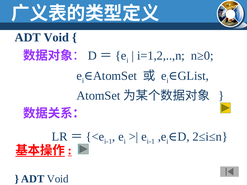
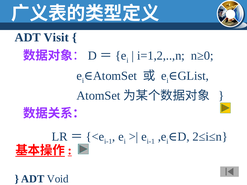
Void: Void -> Visit (56, 38)
